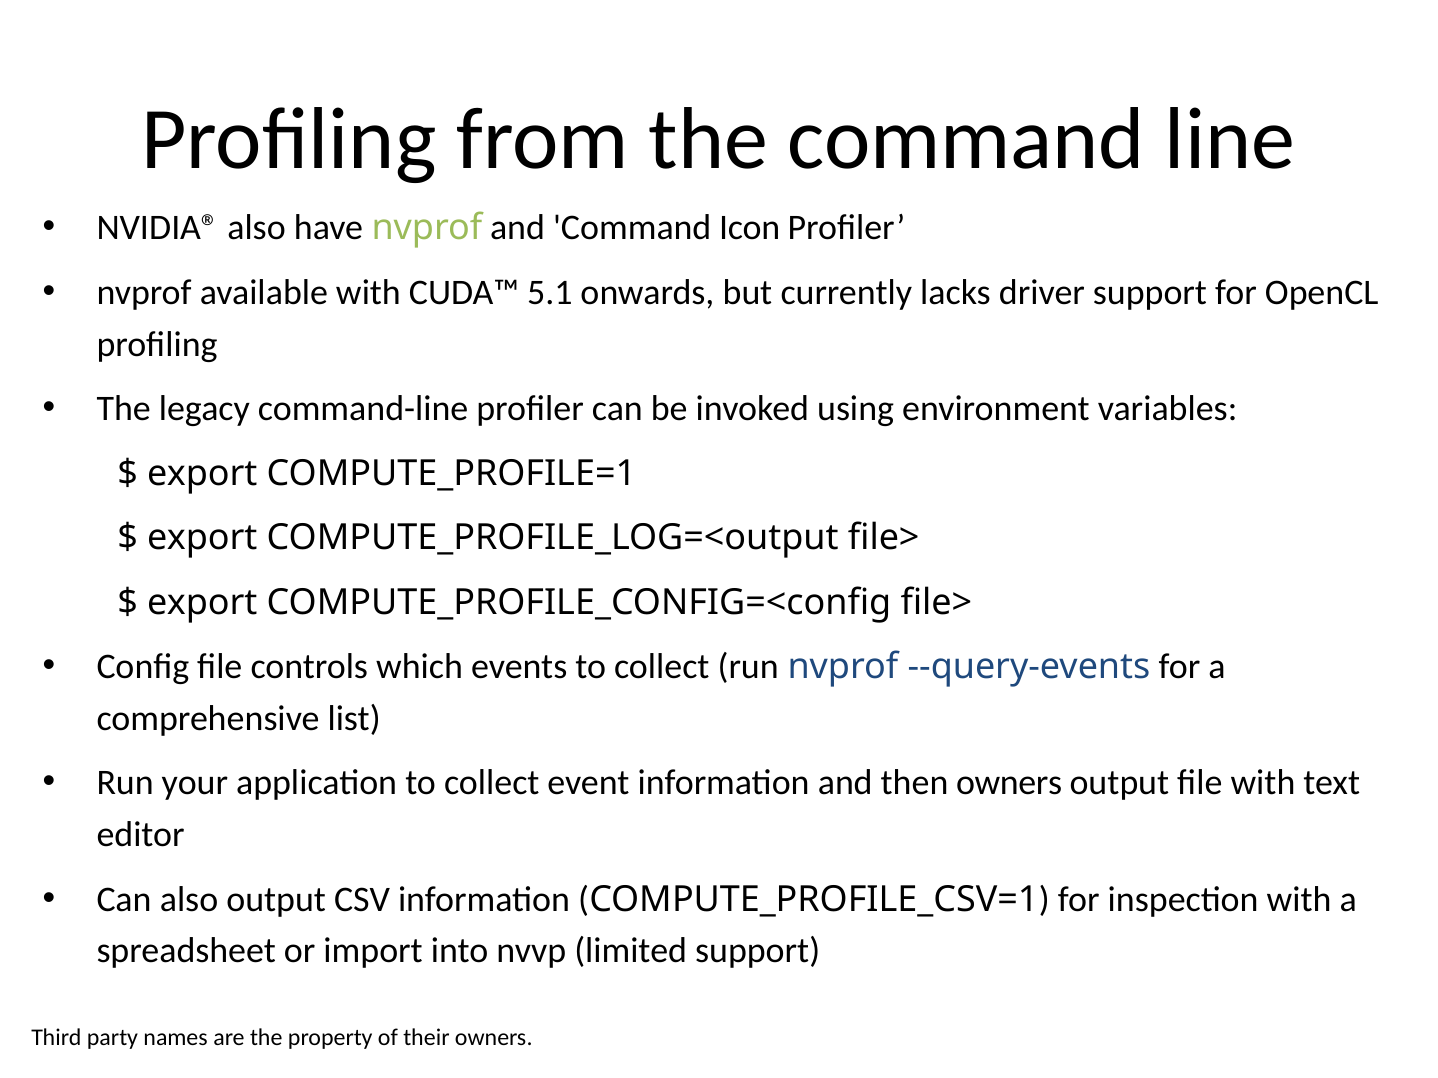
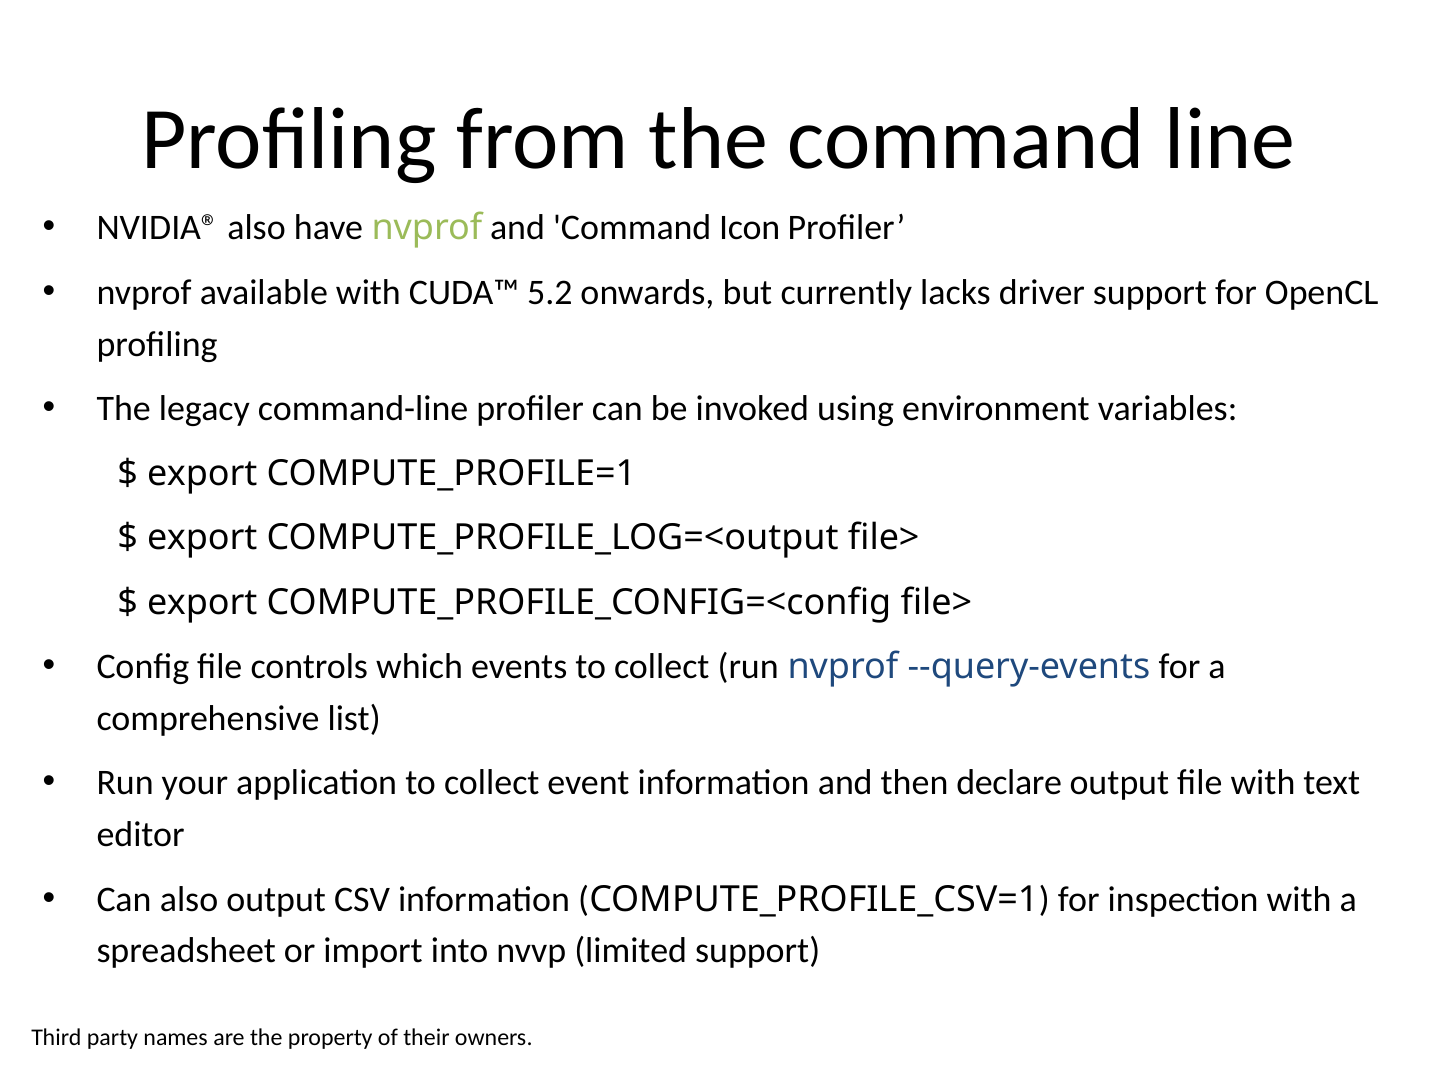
5.1: 5.1 -> 5.2 (550, 293)
then owners: owners -> declare (1009, 783)
